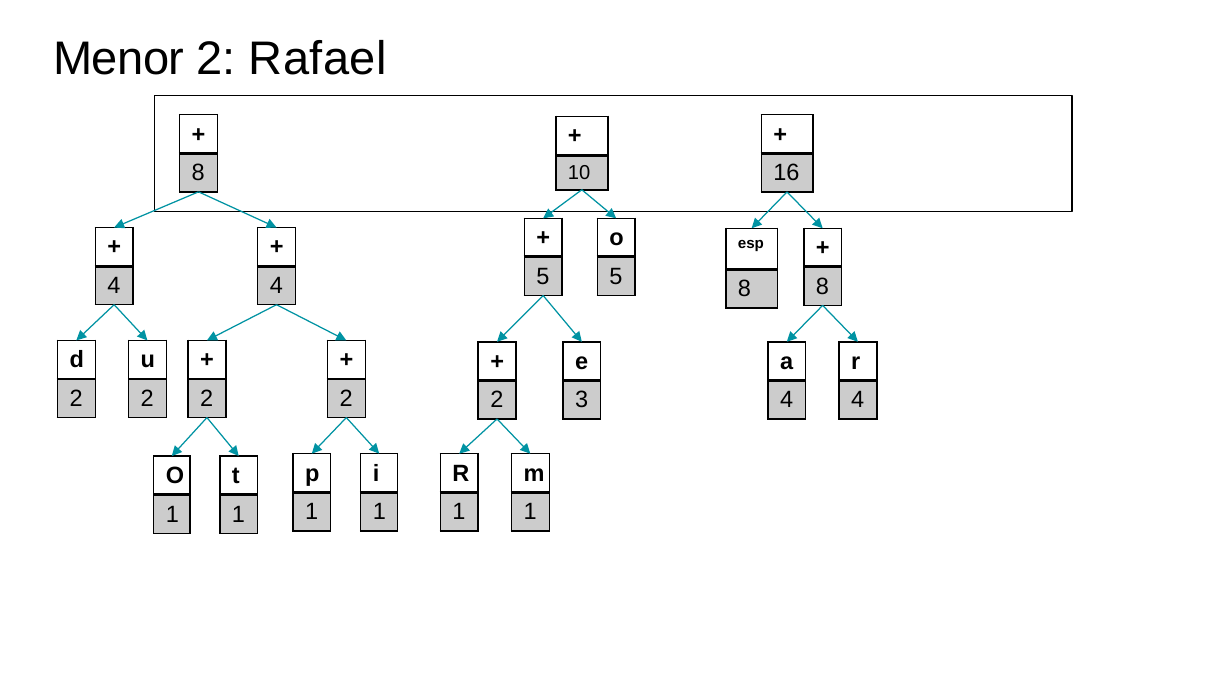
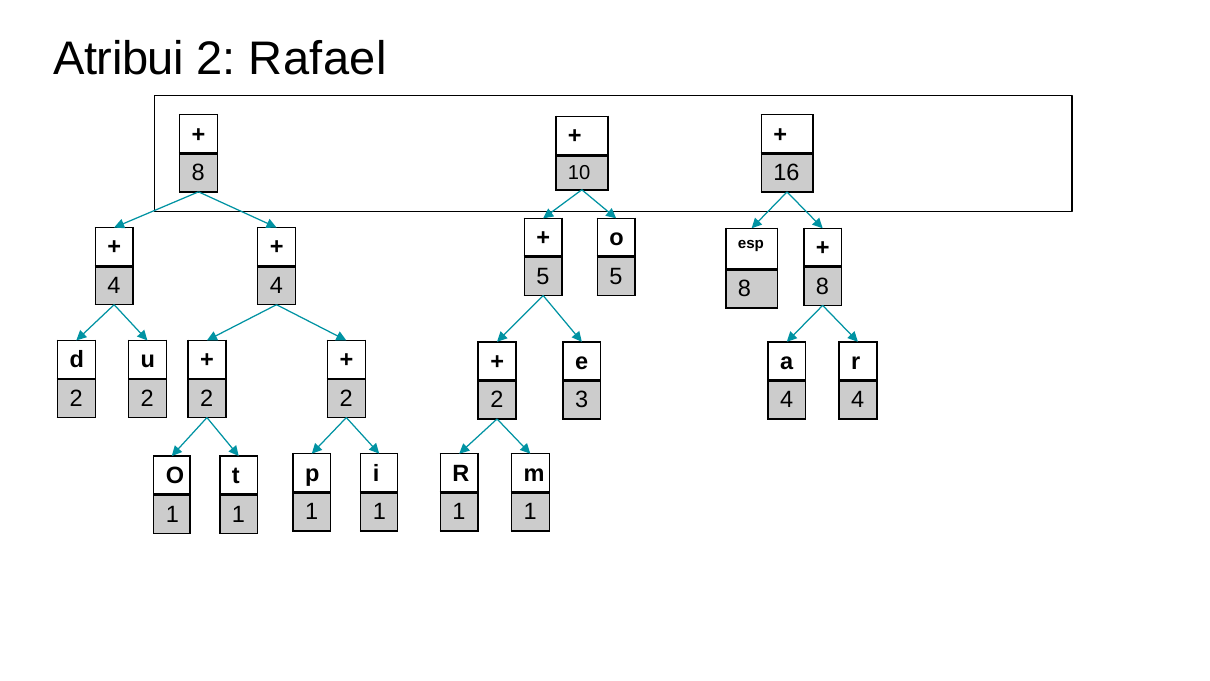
Menor: Menor -> Atribui (119, 59)
